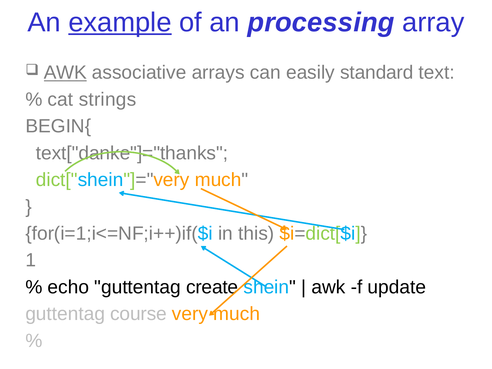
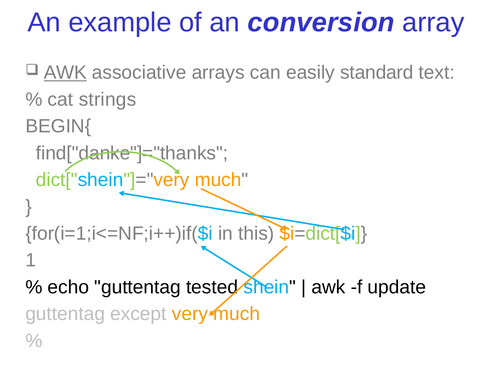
example underline: present -> none (120, 22)
processing: processing -> conversion (321, 22)
text["danke"]="thanks: text["danke"]="thanks -> find["danke"]="thanks (132, 153)
create: create -> tested (212, 287)
course: course -> except (138, 314)
